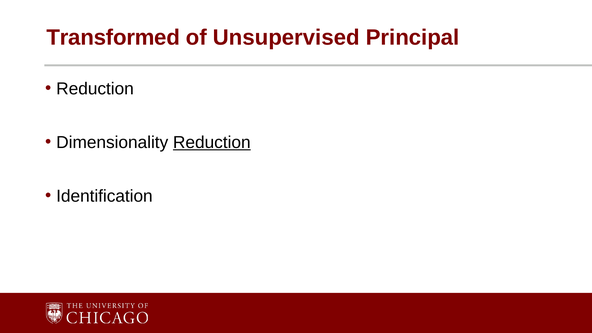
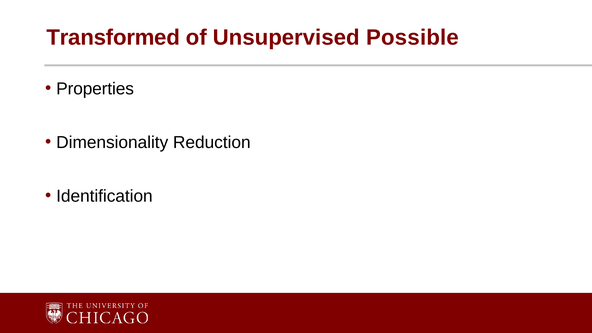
Principal: Principal -> Possible (412, 38)
Reduction: Reduction -> Properties (95, 89)
Reduction underline: present -> none (212, 142)
